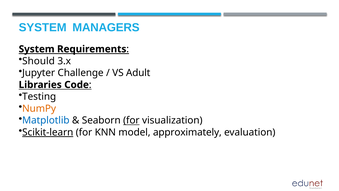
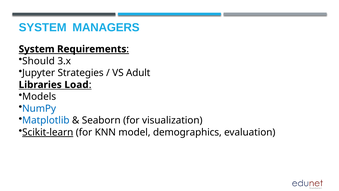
Challenge: Challenge -> Strategies (81, 73)
Code: Code -> Load (76, 85)
Testing: Testing -> Models (39, 97)
NumPy colour: orange -> blue (39, 108)
for underline: present -> none (131, 120)
approximately: approximately -> demographics (187, 132)
